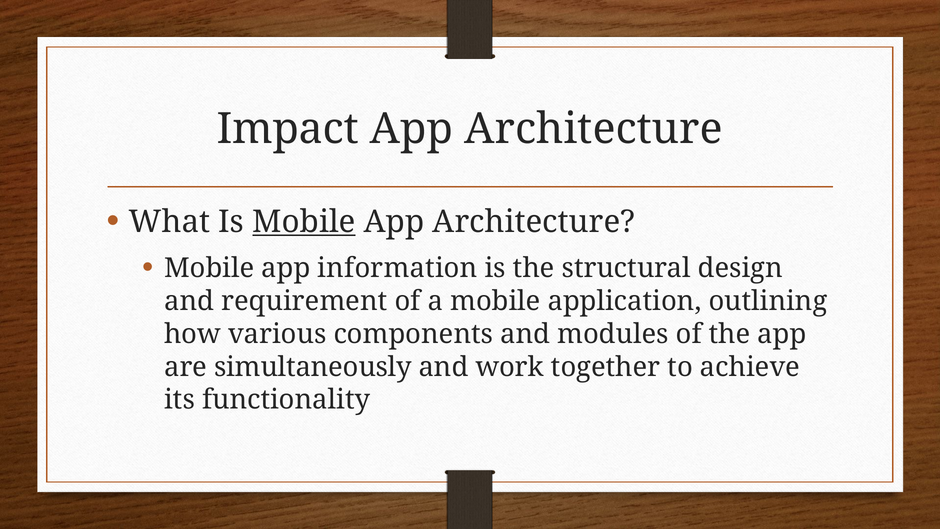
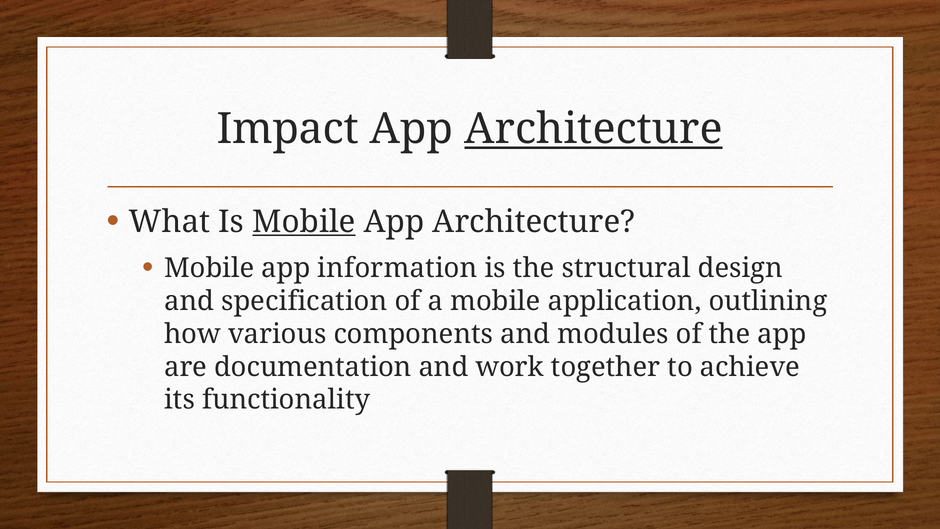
Architecture underline: none -> present (594, 129)
requirement: requirement -> specification (304, 301)
simultaneously: simultaneously -> documentation (313, 367)
